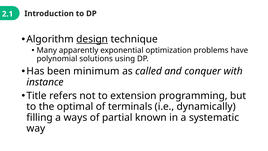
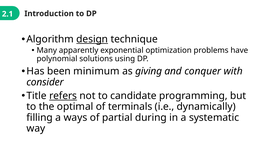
called: called -> giving (149, 71)
instance: instance -> consider (45, 82)
refers underline: none -> present (63, 96)
extension: extension -> candidate (133, 96)
known: known -> during (151, 117)
